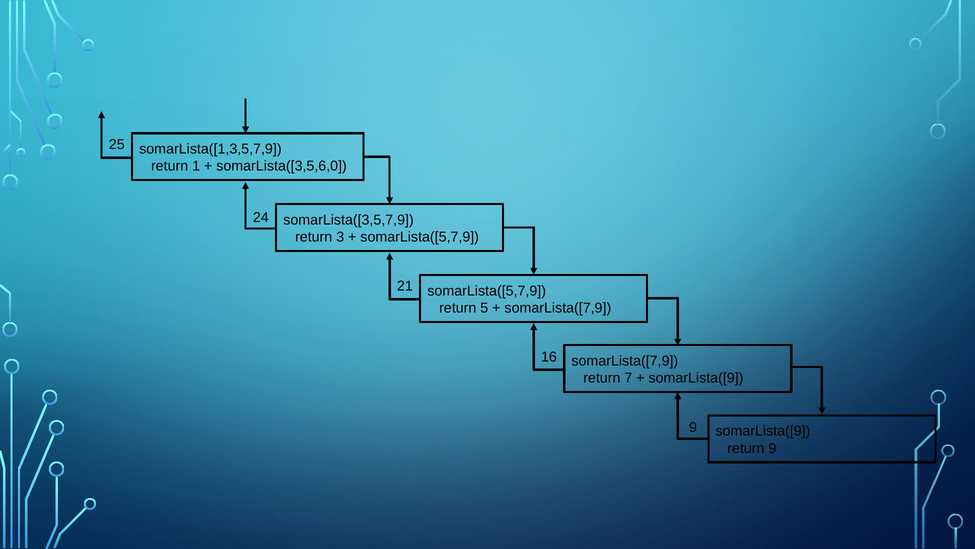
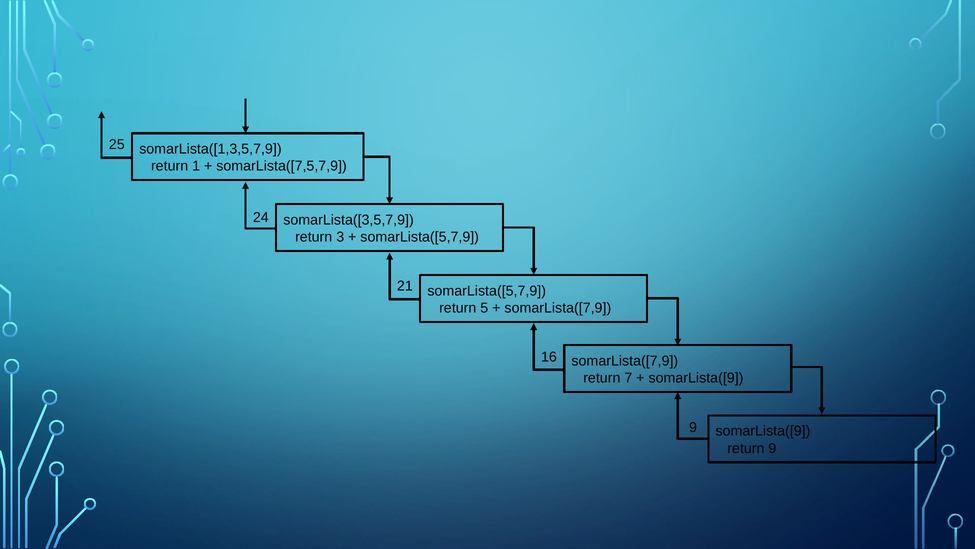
somarLista([3,5,6,0: somarLista([3,5,6,0 -> somarLista([7,5,7,9 (282, 166)
